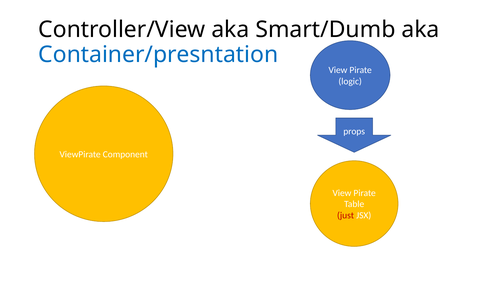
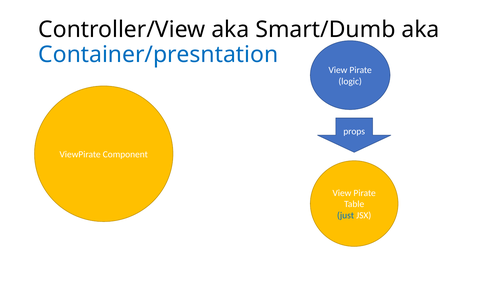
just colour: red -> blue (346, 216)
